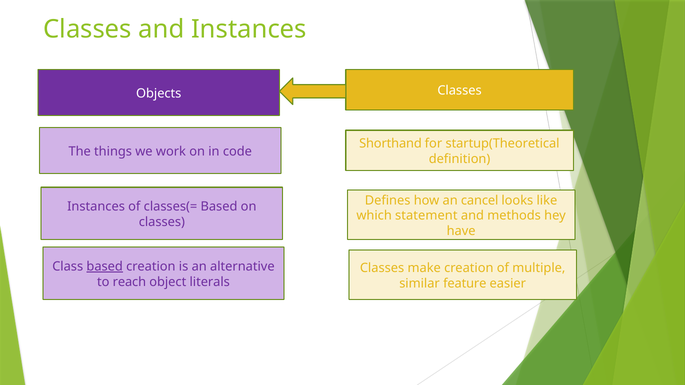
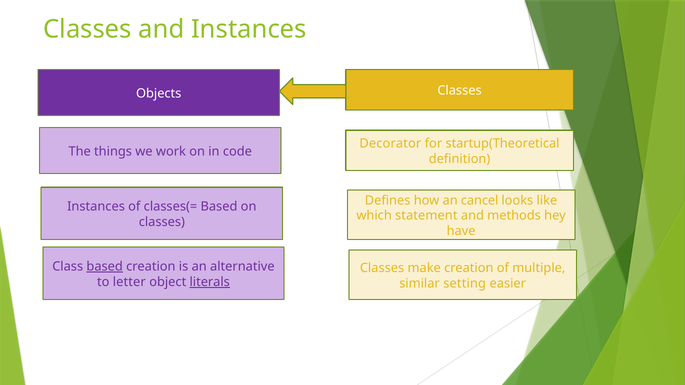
Shorthand: Shorthand -> Decorator (390, 144)
reach: reach -> letter (129, 282)
literals underline: none -> present (210, 282)
feature: feature -> setting (465, 284)
